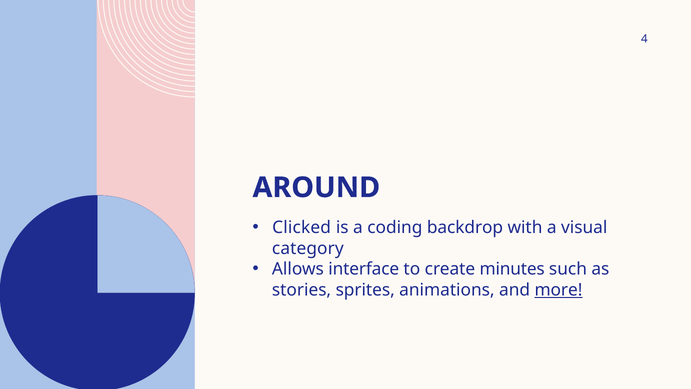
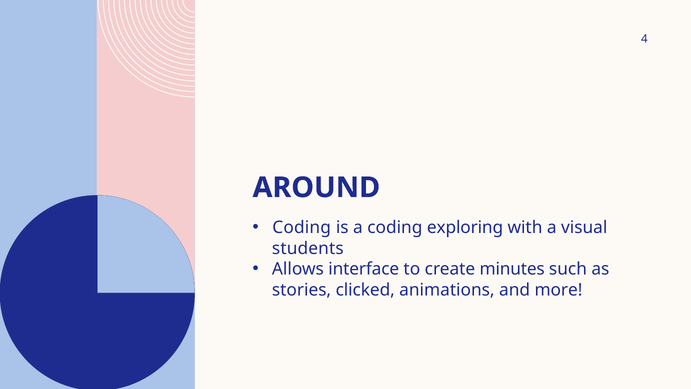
Clicked: Clicked -> Coding (302, 227)
backdrop: backdrop -> exploring (465, 227)
category: category -> students (308, 248)
sprites: sprites -> clicked (365, 290)
more underline: present -> none (558, 290)
